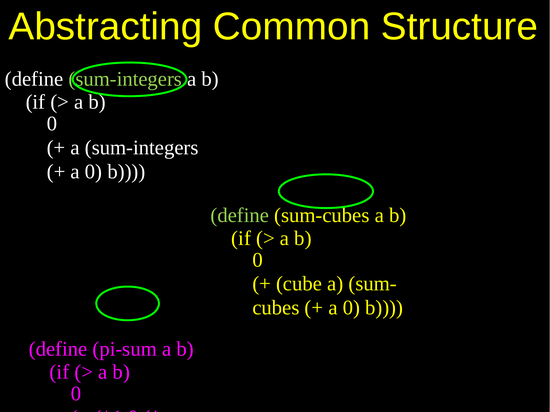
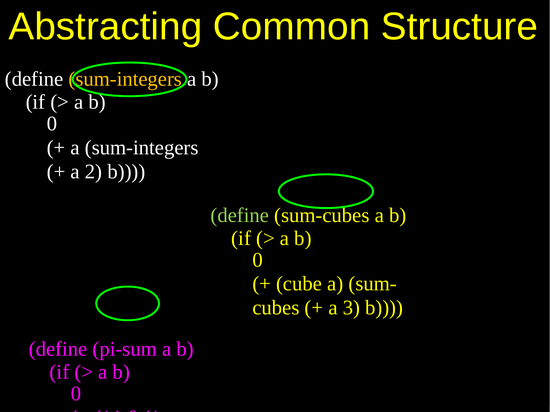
sum-integers colour: light green -> yellow (125, 79)
0: 0 -> 2 (94, 172)
0: 0 -> 3 (351, 308)
